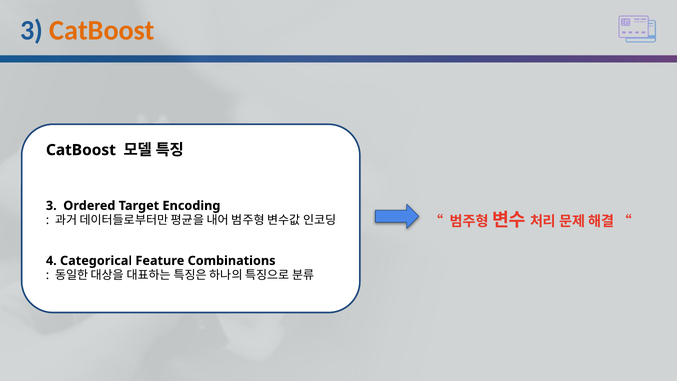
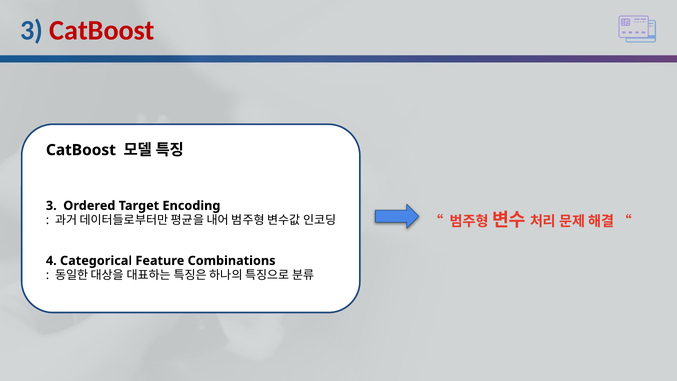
CatBoost colour: orange -> red (102, 31)
